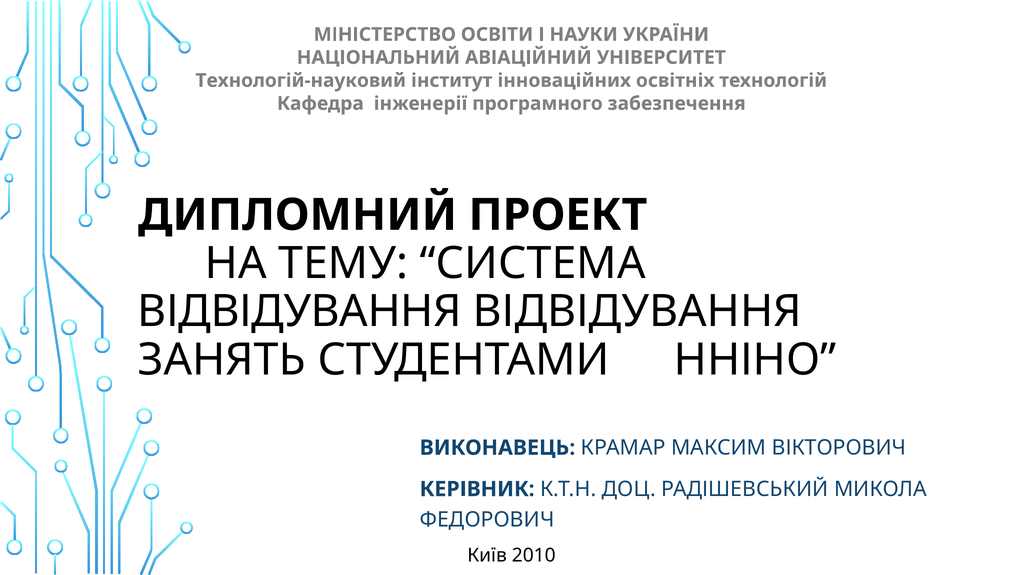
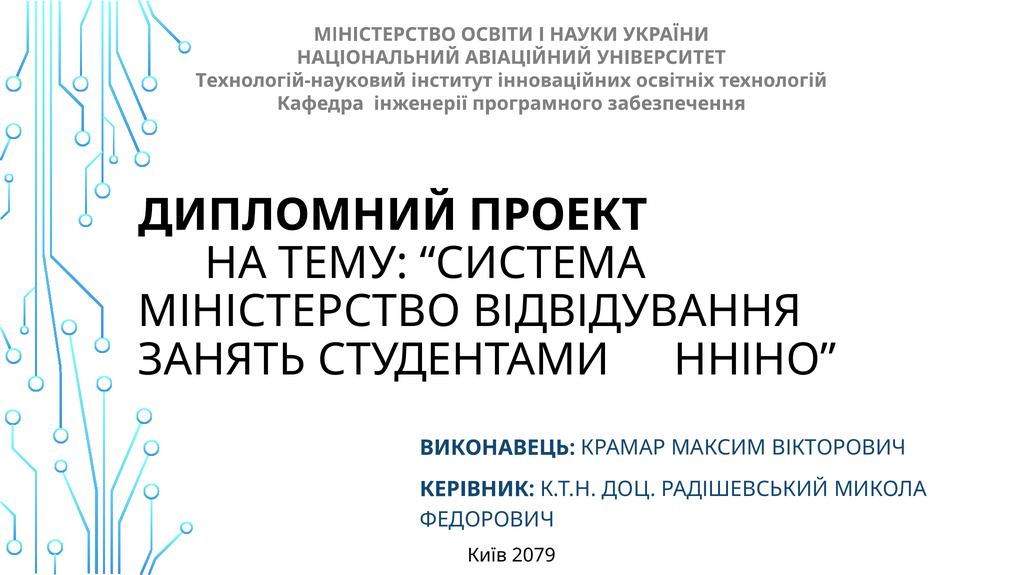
ВІДВІДУВАННЯ: ВІДВІДУВАННЯ -> МІНІСТЕРСТВО (299, 312)
2010: 2010 -> 2079 (534, 556)
